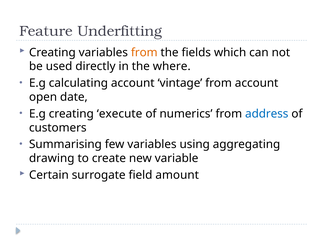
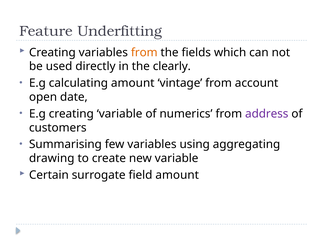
where: where -> clearly (172, 66)
calculating account: account -> amount (133, 83)
creating execute: execute -> variable (120, 114)
address colour: blue -> purple (267, 114)
